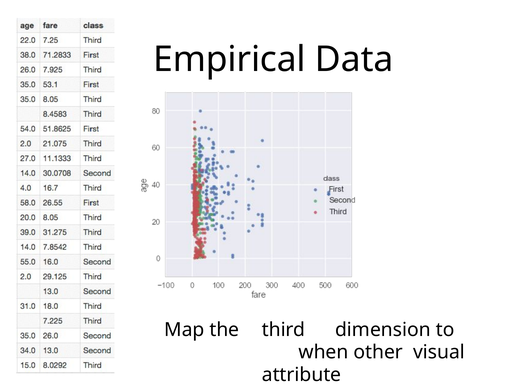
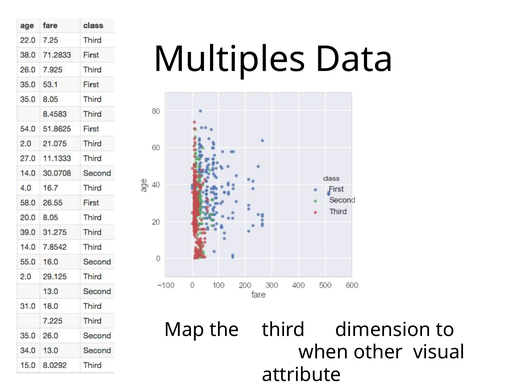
Empirical: Empirical -> Multiples (229, 59)
